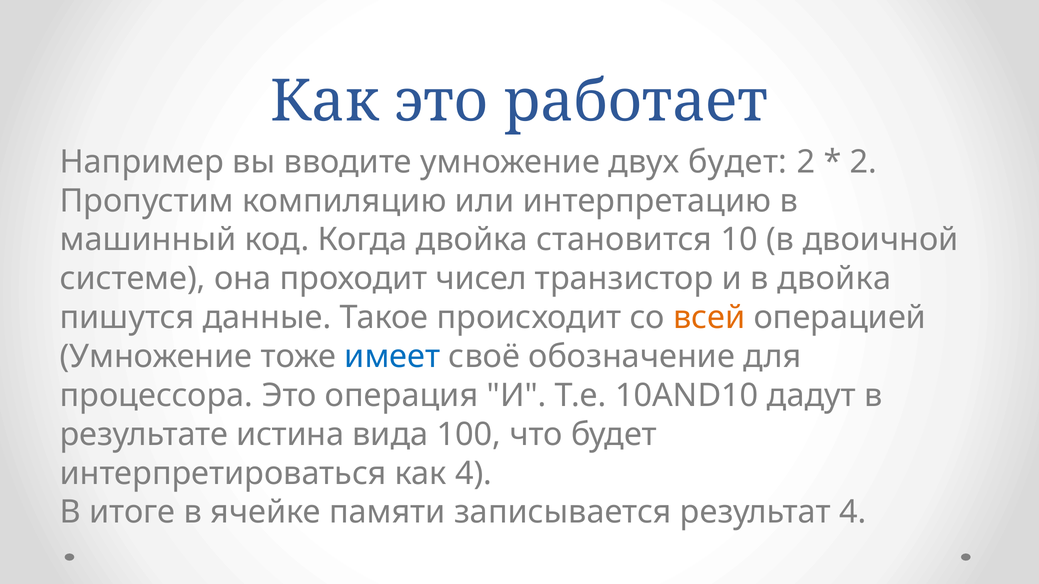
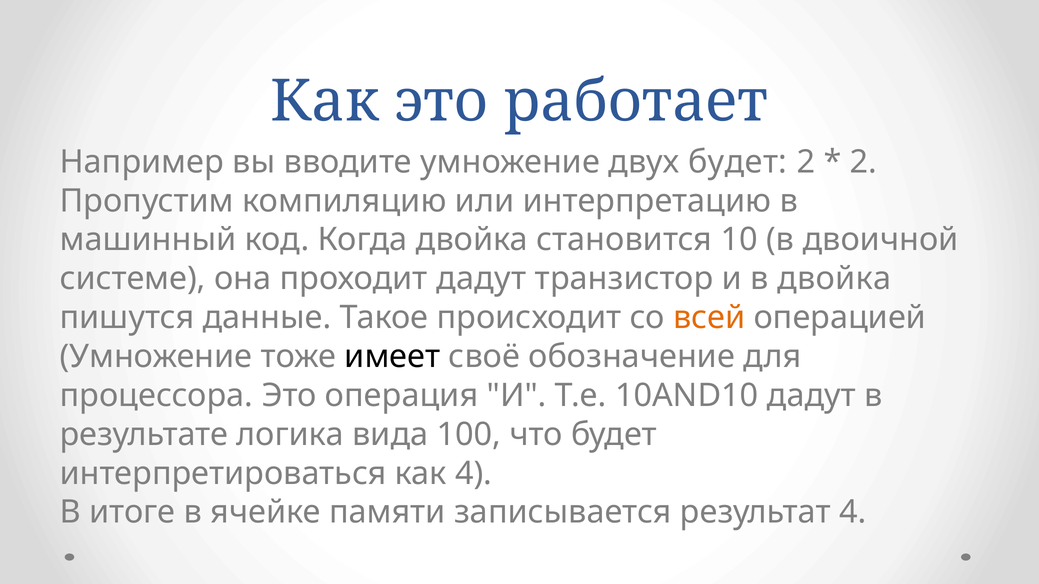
проходит чисел: чисел -> дадут (481, 279)
имеет colour: blue -> black (392, 357)
истина: истина -> логика (290, 435)
